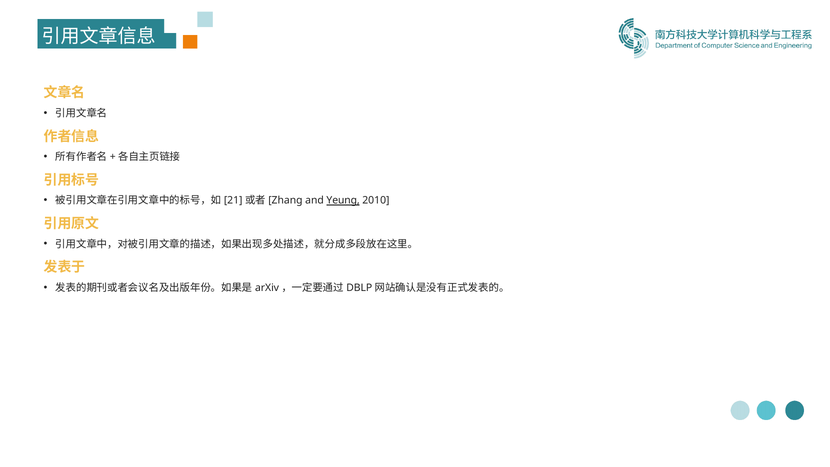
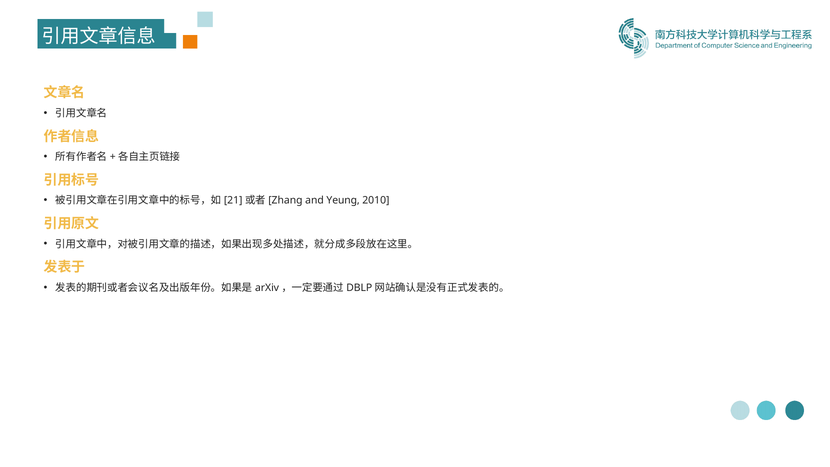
Yeung underline: present -> none (343, 201)
